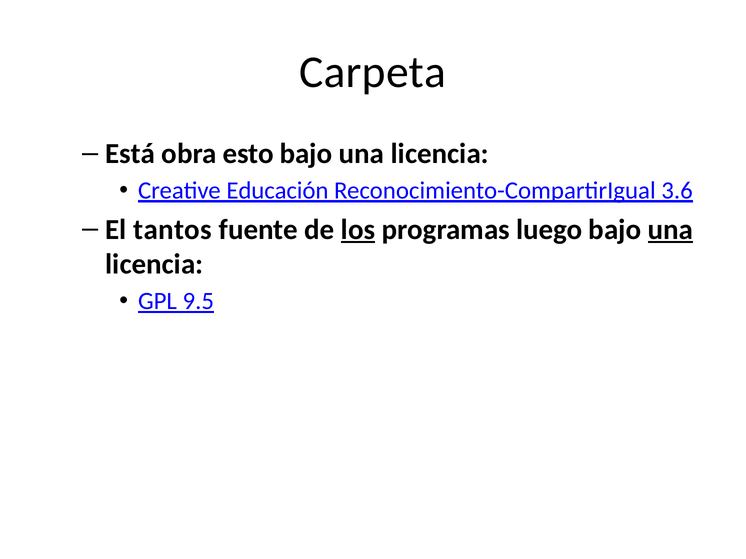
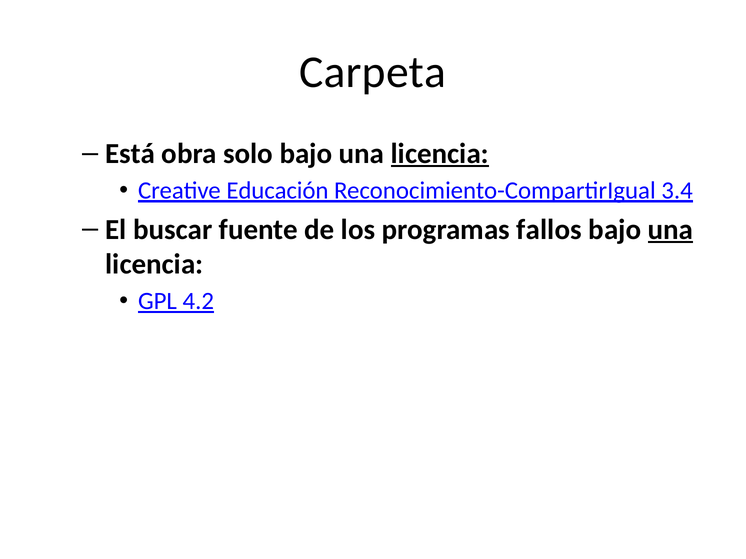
esto: esto -> solo (248, 154)
licencia underline: none -> present (440, 154)
3.6: 3.6 -> 3.4 (677, 191)
tantos: tantos -> buscar (173, 230)
los underline: present -> none (358, 230)
luego: luego -> fallos (549, 230)
9.5: 9.5 -> 4.2 (198, 302)
